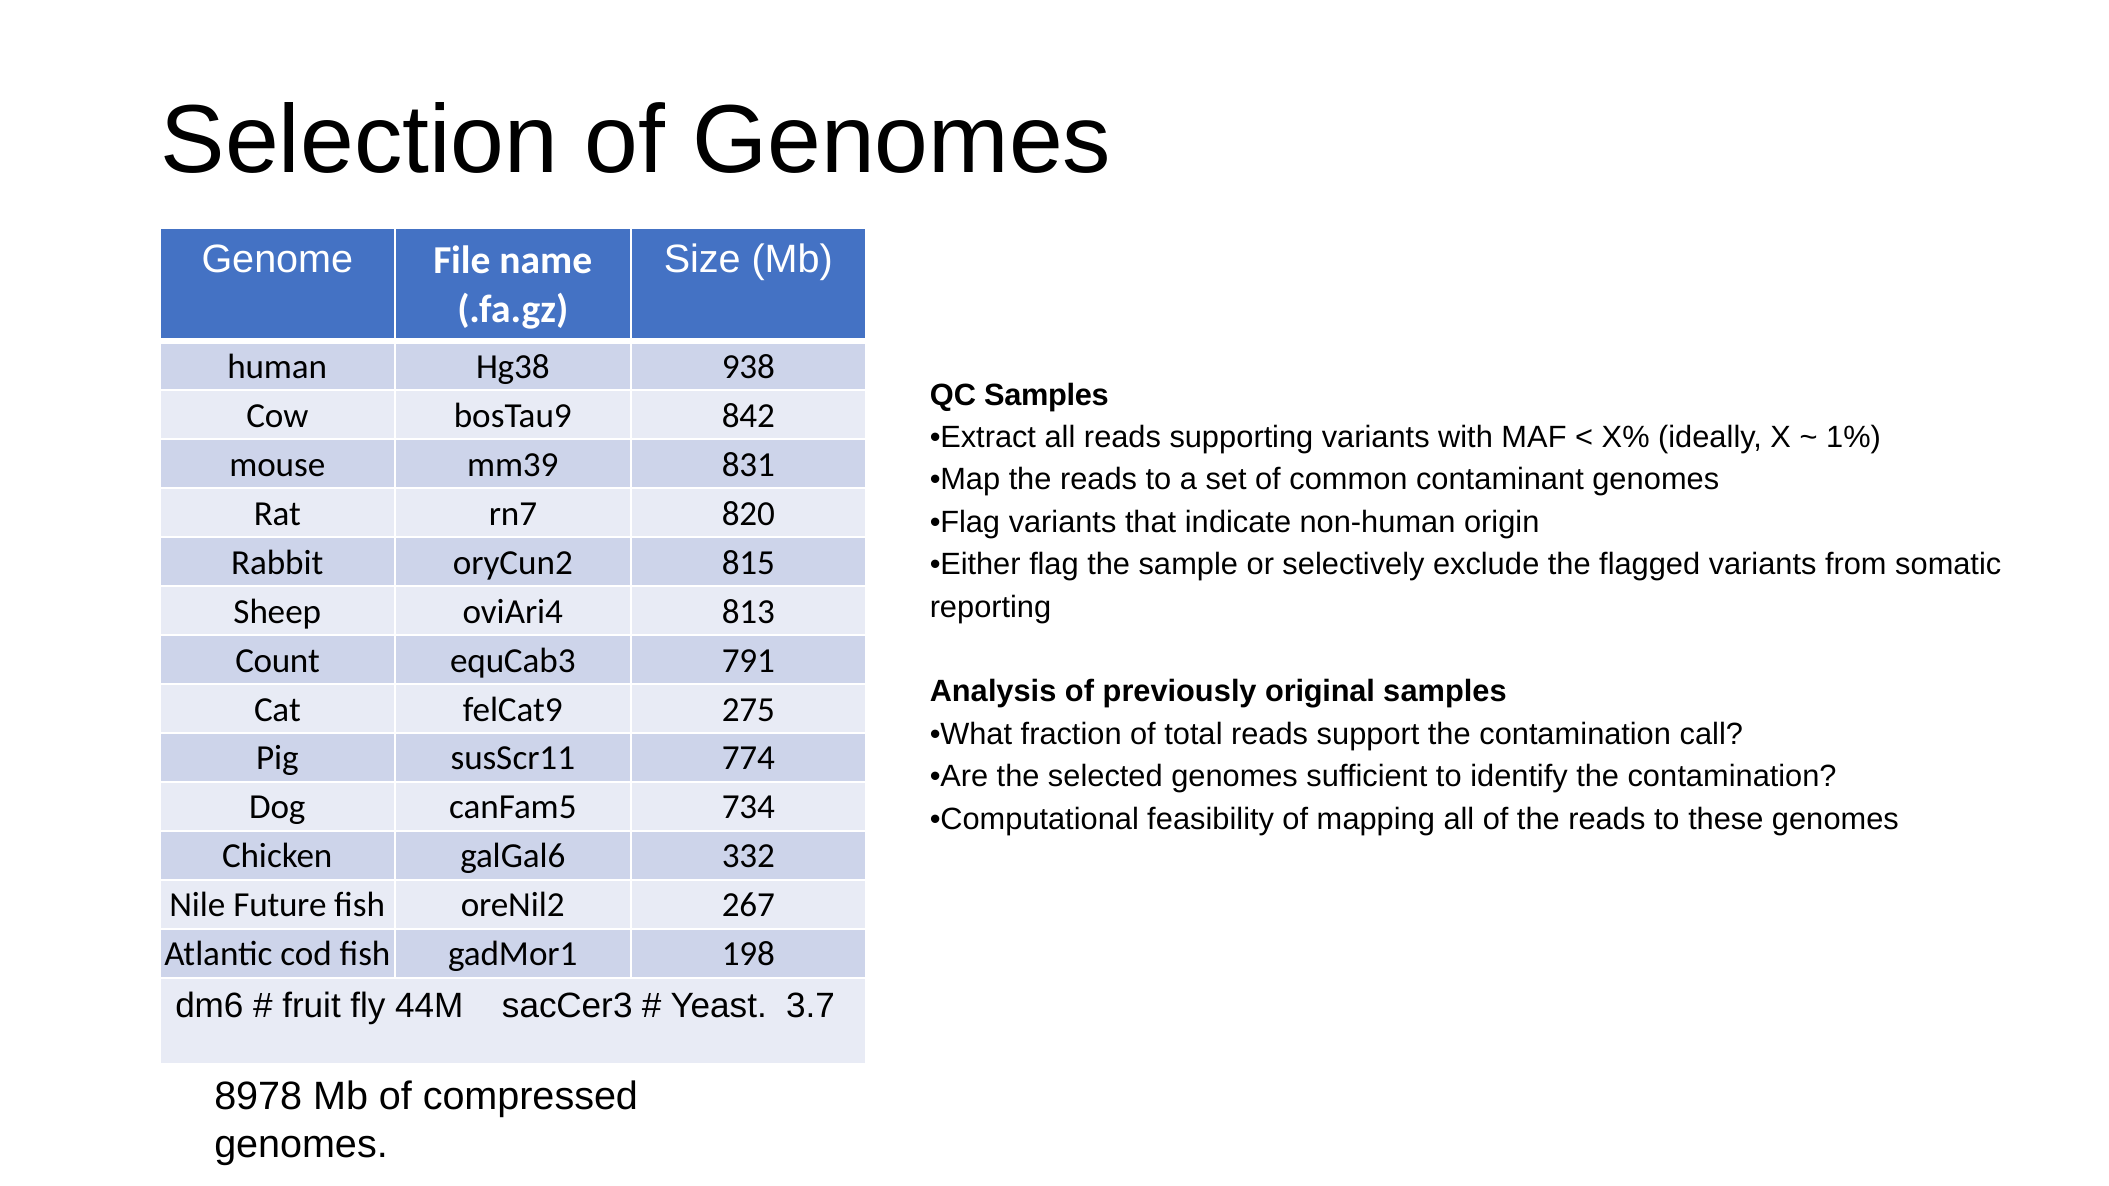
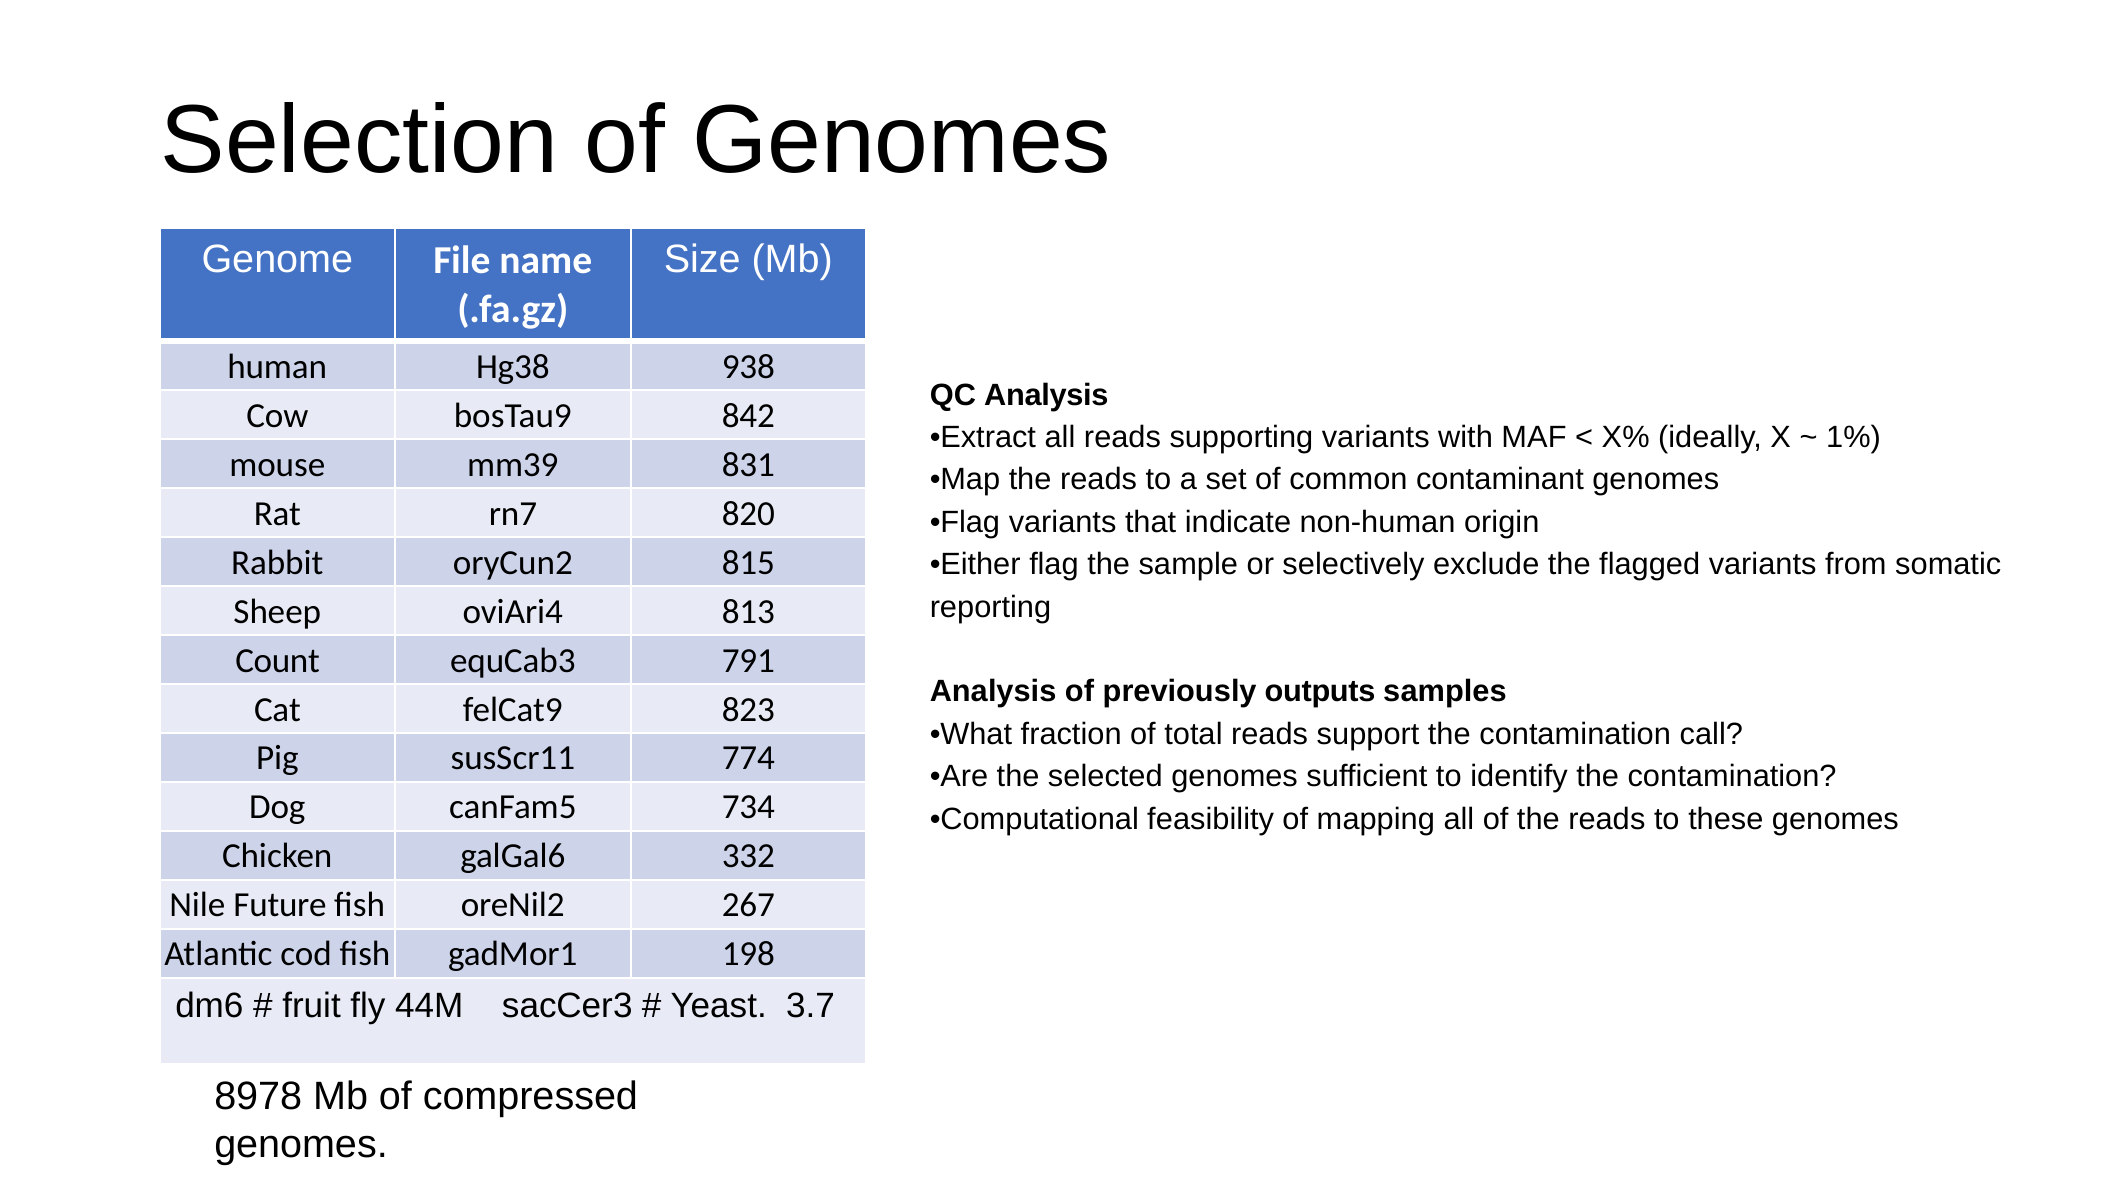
QC Samples: Samples -> Analysis (1046, 395)
original: original -> outputs (1320, 692)
275: 275 -> 823 (748, 710)
